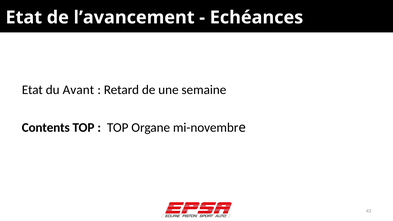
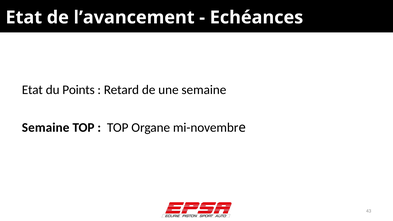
Avant: Avant -> Points (79, 90)
Contents: Contents -> Semaine (46, 128)
